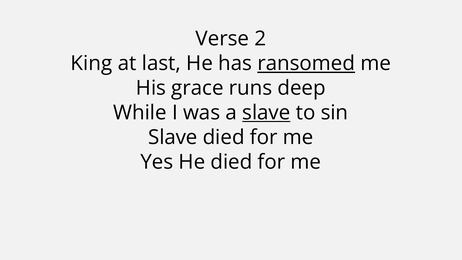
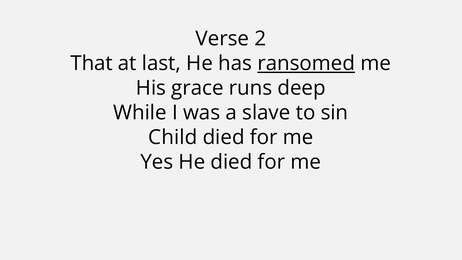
King: King -> That (92, 63)
slave underline: present -> none (266, 113)
Slave: Slave -> Child (173, 137)
